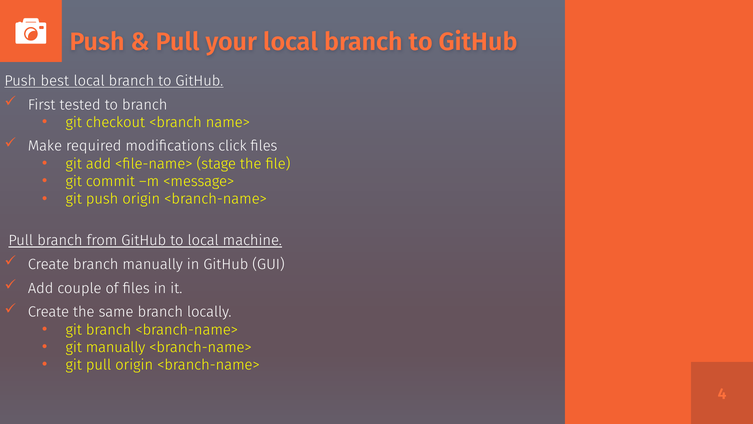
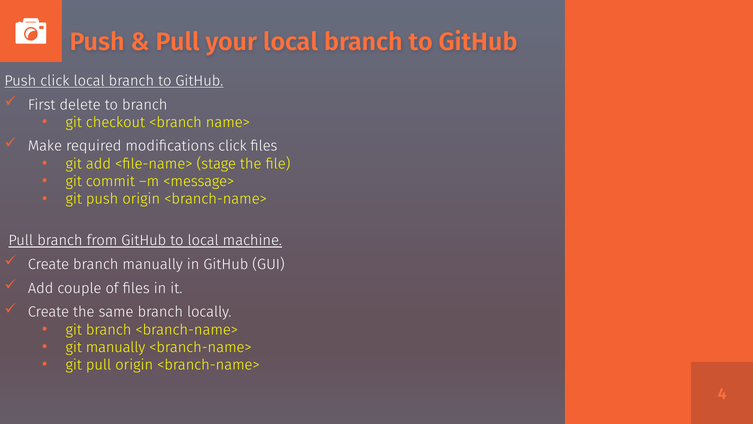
Push best: best -> click (55, 81)
tested: tested -> delete (80, 105)
